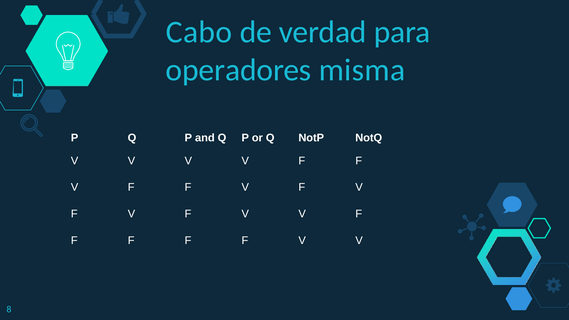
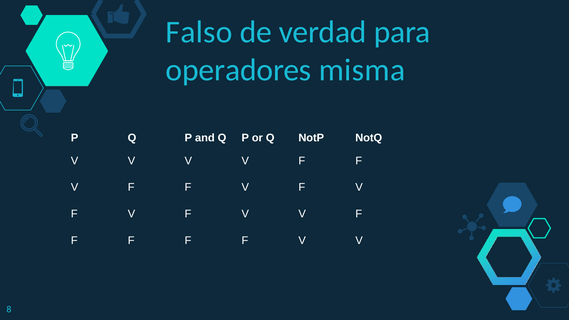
Cabo: Cabo -> Falso (199, 32)
